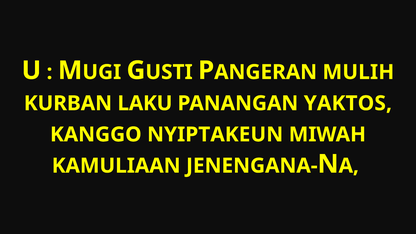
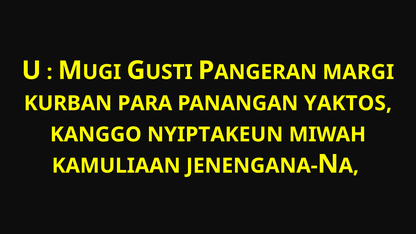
MULIH: MULIH -> MARGI (358, 72)
LAKU: LAKU -> PARA (145, 103)
